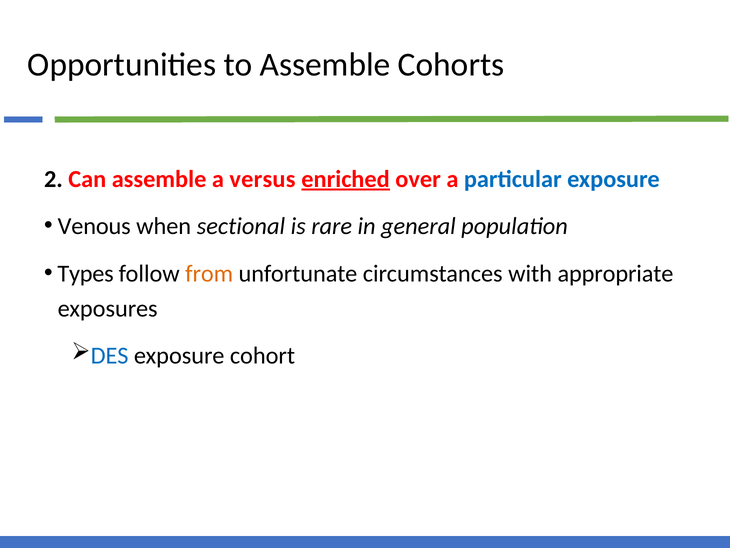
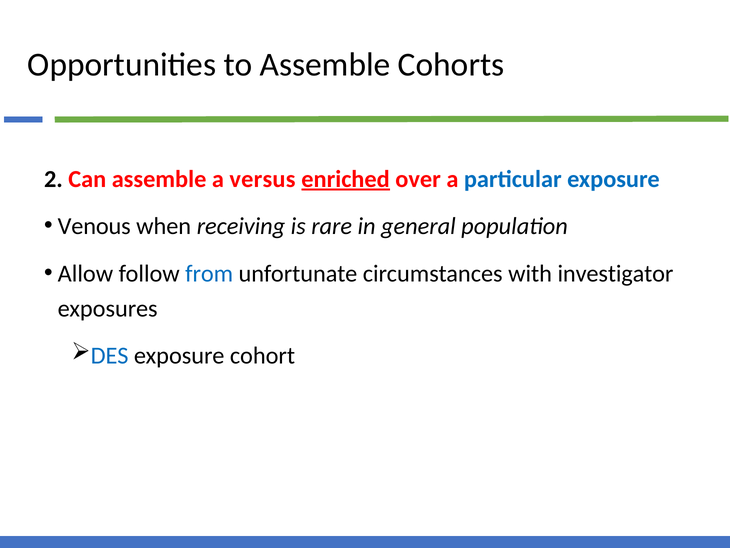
sectional: sectional -> receiving (241, 226)
Types: Types -> Allow (85, 273)
from colour: orange -> blue (209, 273)
appropriate: appropriate -> investigator (615, 273)
